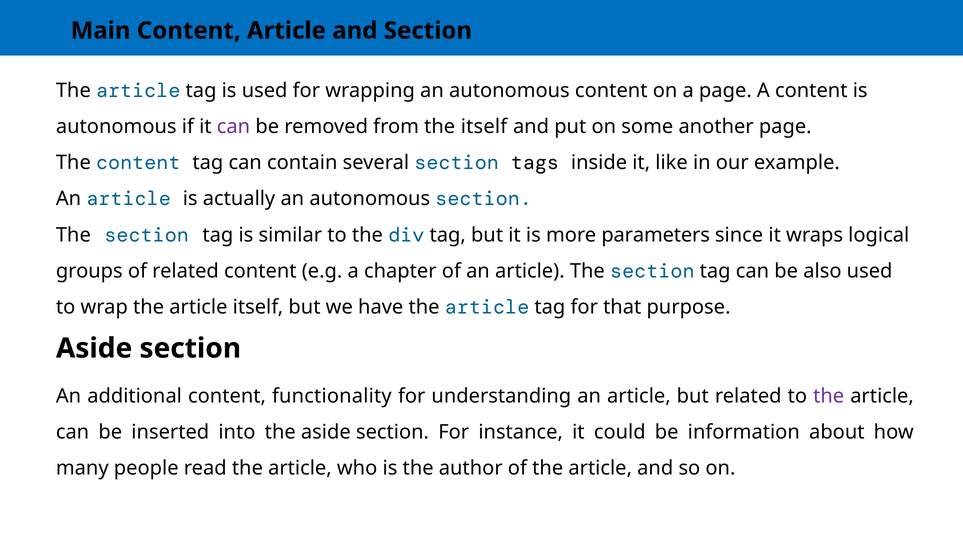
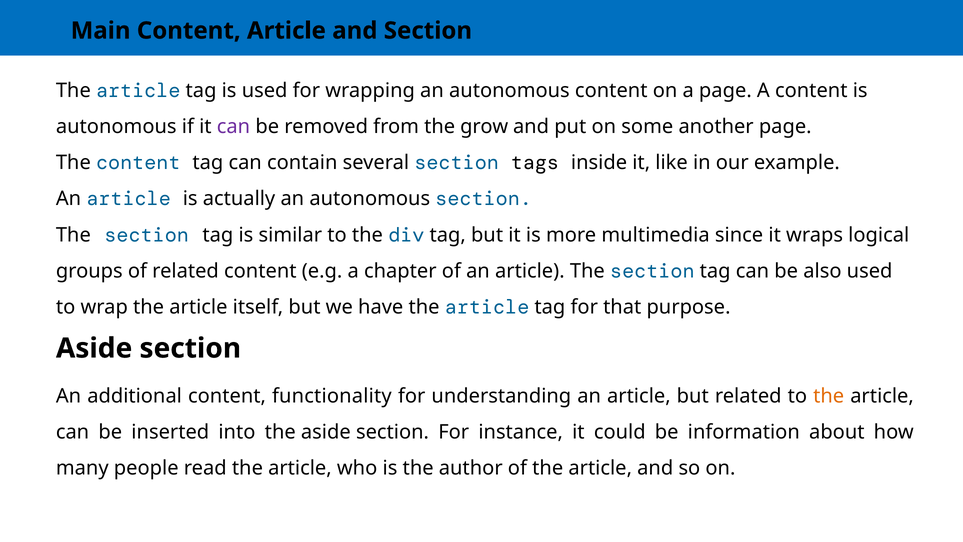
the itself: itself -> grow (484, 127)
parameters: parameters -> multimedia (656, 235)
the colour: purple -> orange (829, 396)
